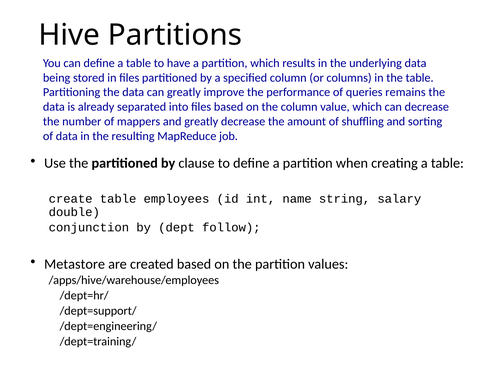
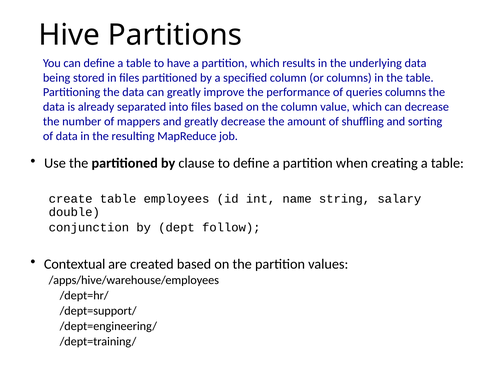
queries remains: remains -> columns (406, 92)
Metastore: Metastore -> Contextual (75, 264)
